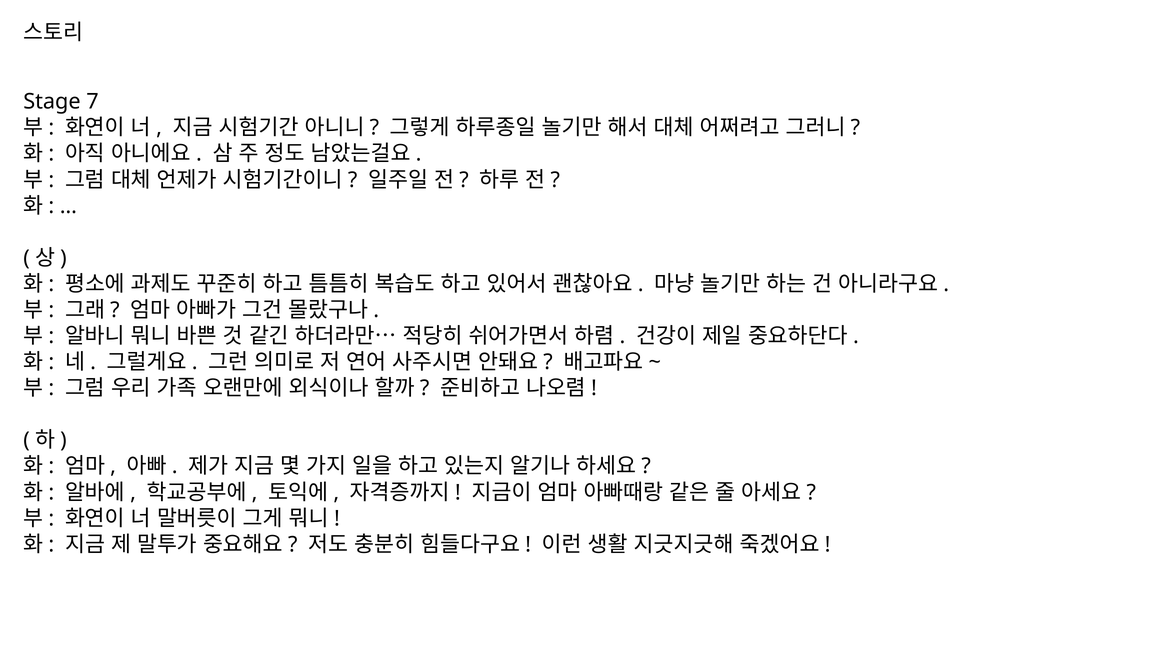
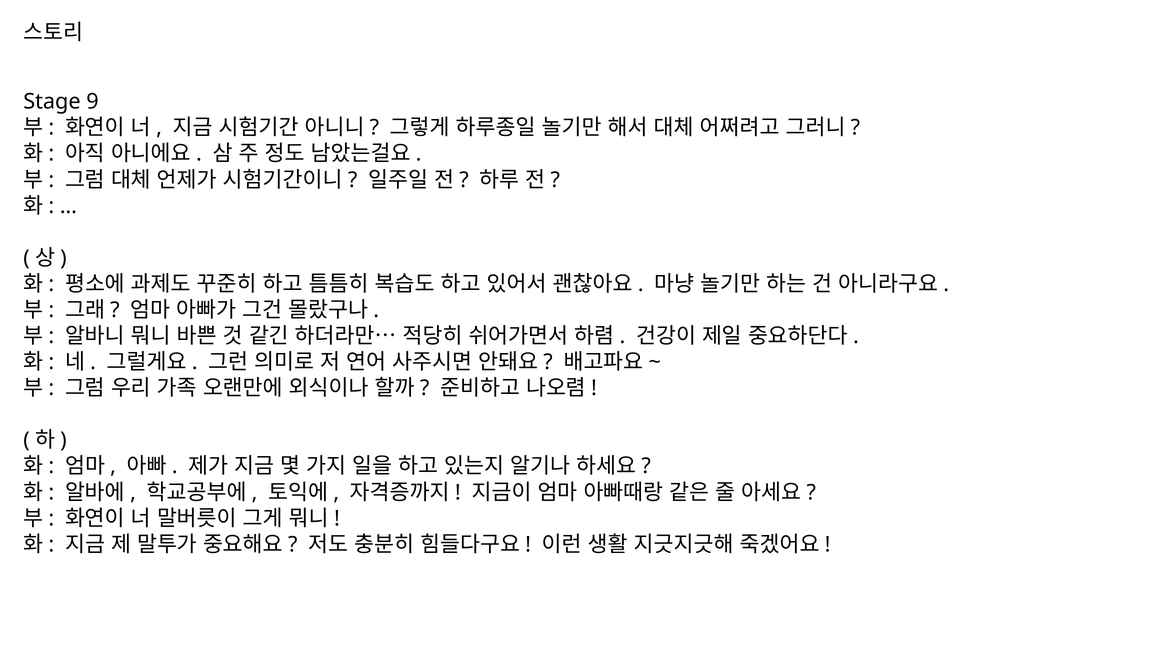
7: 7 -> 9 (93, 102)
